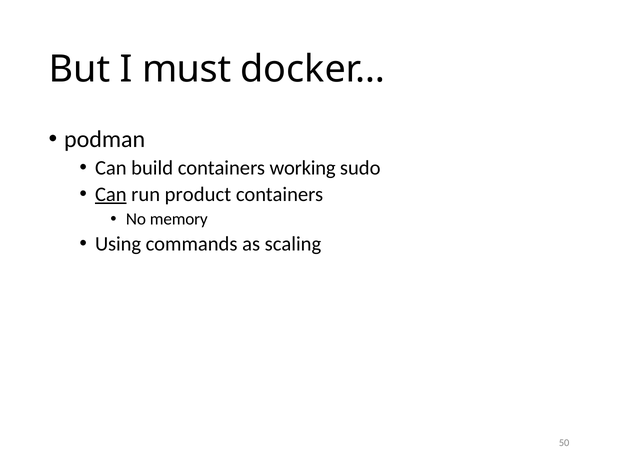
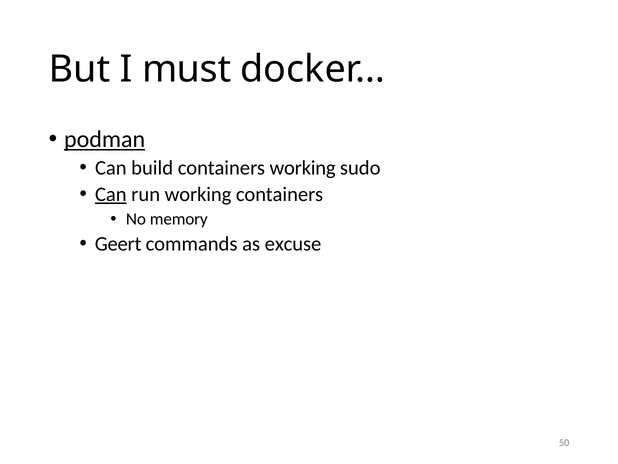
podman underline: none -> present (105, 139)
run product: product -> working (198, 194)
Using: Using -> Geert (118, 244)
scaling: scaling -> excuse (293, 244)
